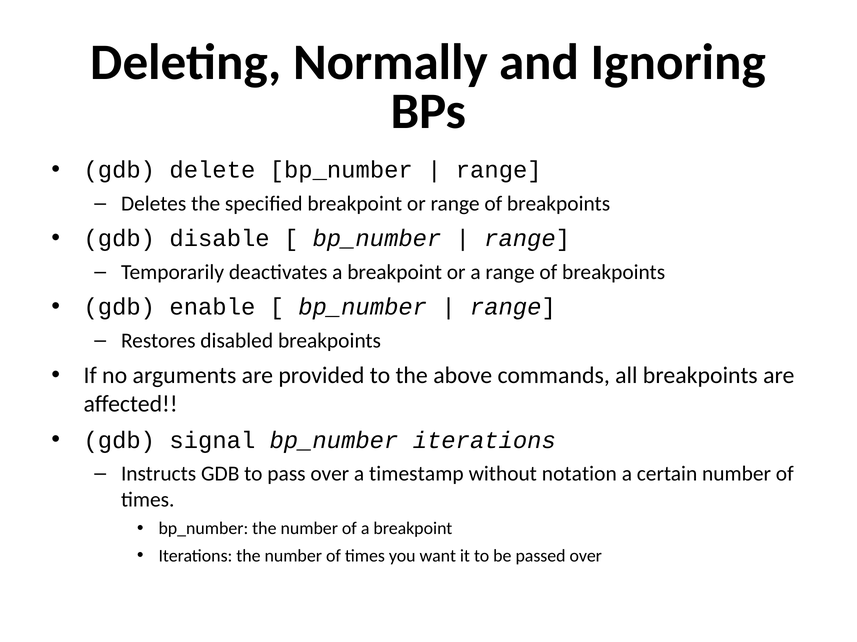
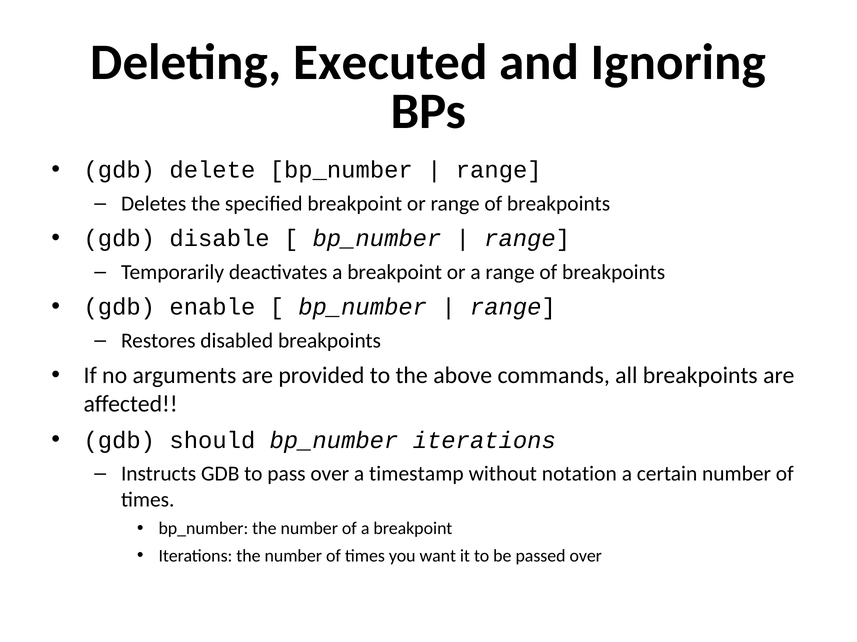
Normally: Normally -> Executed (390, 62)
signal: signal -> should (212, 441)
